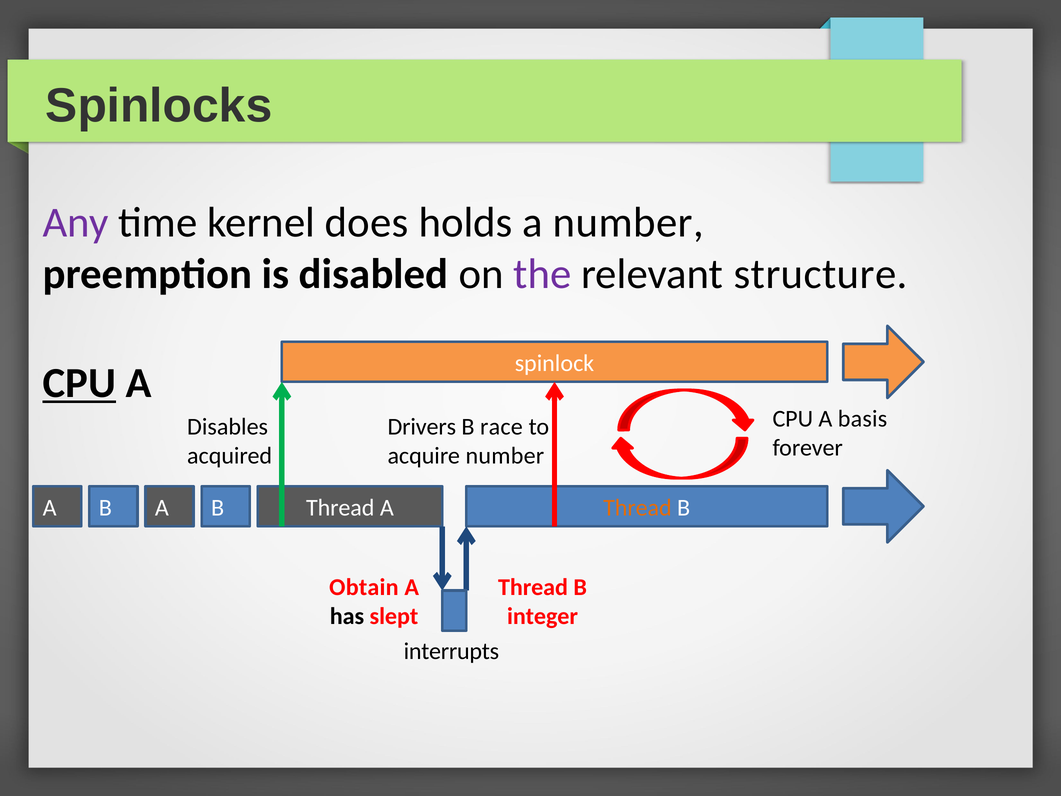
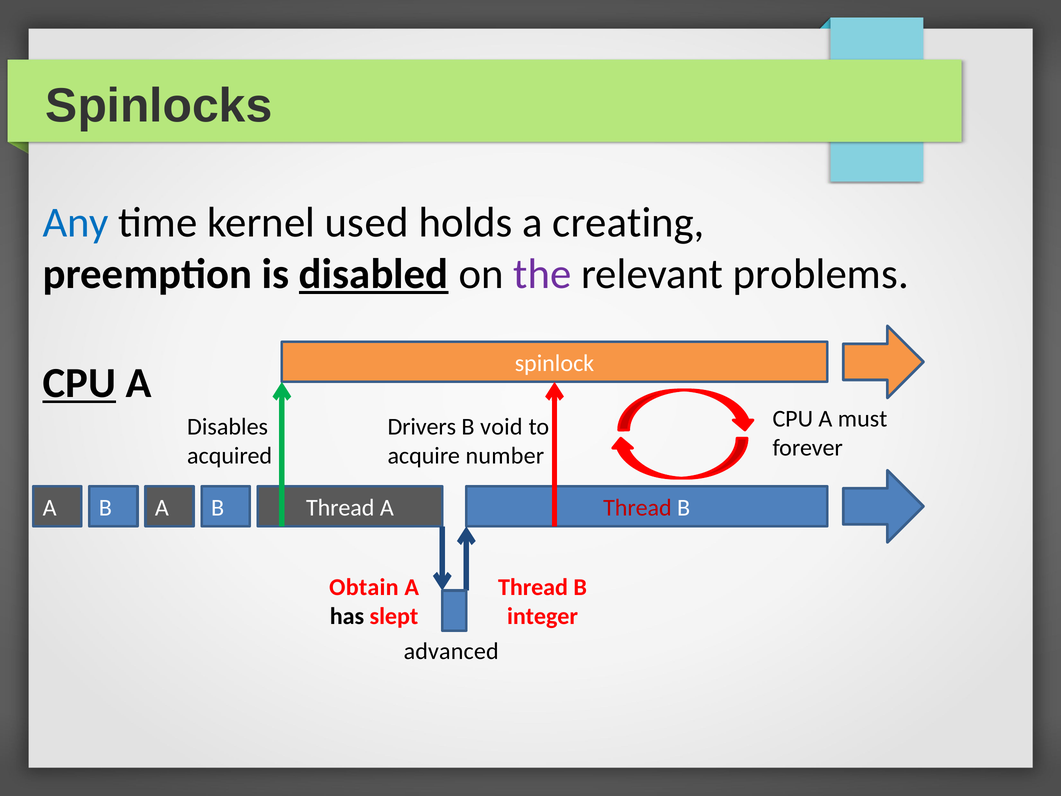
Any colour: purple -> blue (76, 223)
does: does -> used (367, 223)
a number: number -> creating (629, 223)
disabled underline: none -> present (374, 274)
structure: structure -> problems (821, 274)
basis: basis -> must (863, 419)
race: race -> void (501, 427)
Thread colour: orange -> red (637, 508)
interrupts: interrupts -> advanced (451, 651)
